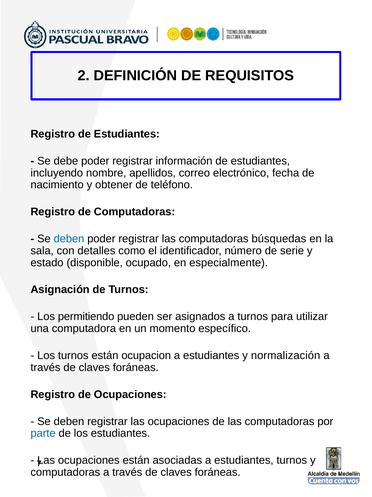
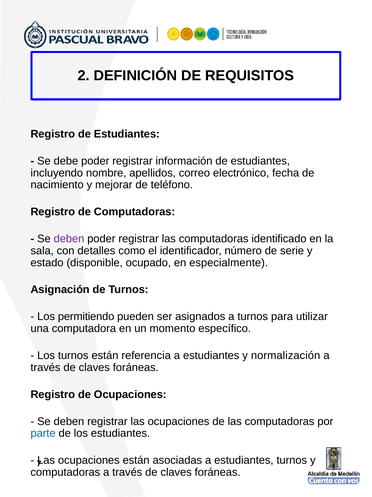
obtener: obtener -> mejorar (114, 184)
deben colour: blue -> purple (69, 238)
búsquedas: búsquedas -> identificado (279, 238)
ocupacion: ocupacion -> referencia (146, 355)
